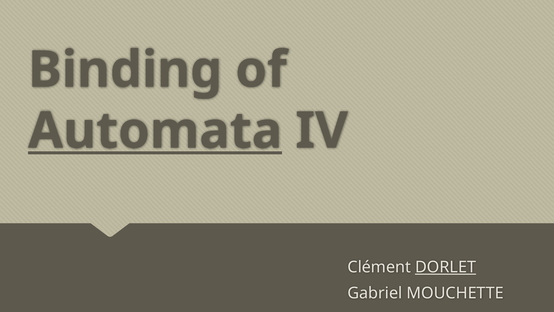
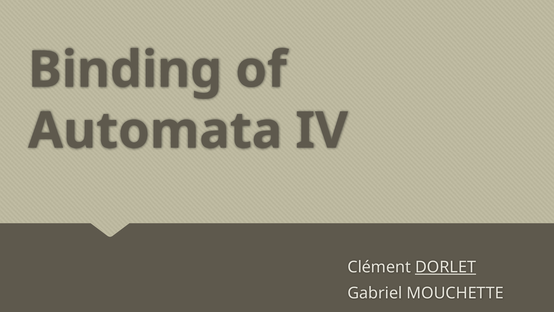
Automata underline: present -> none (155, 131)
